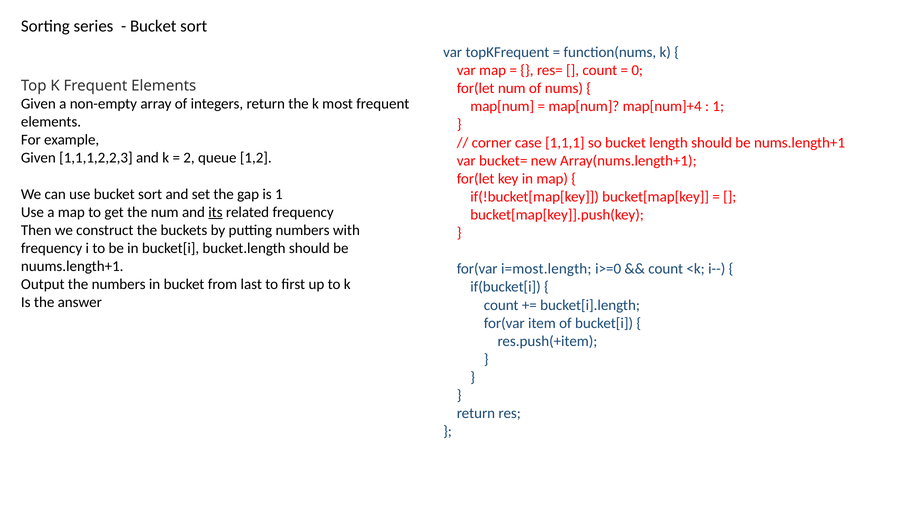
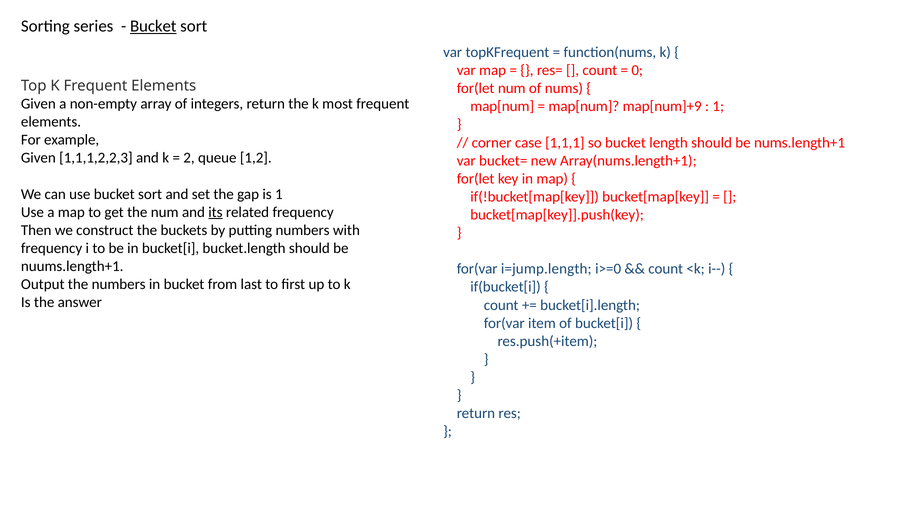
Bucket underline: none -> present (153, 26)
map[num]+4: map[num]+4 -> map[num]+9 (662, 106)
i=most.length: i=most.length -> i=jump.length (546, 269)
